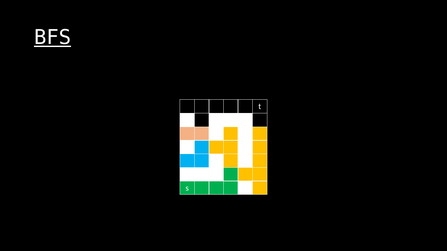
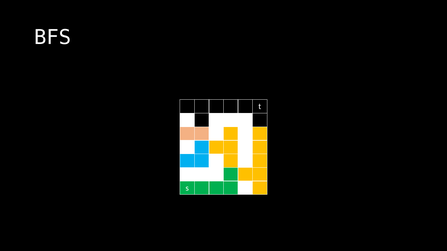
BFS underline: present -> none (53, 38)
